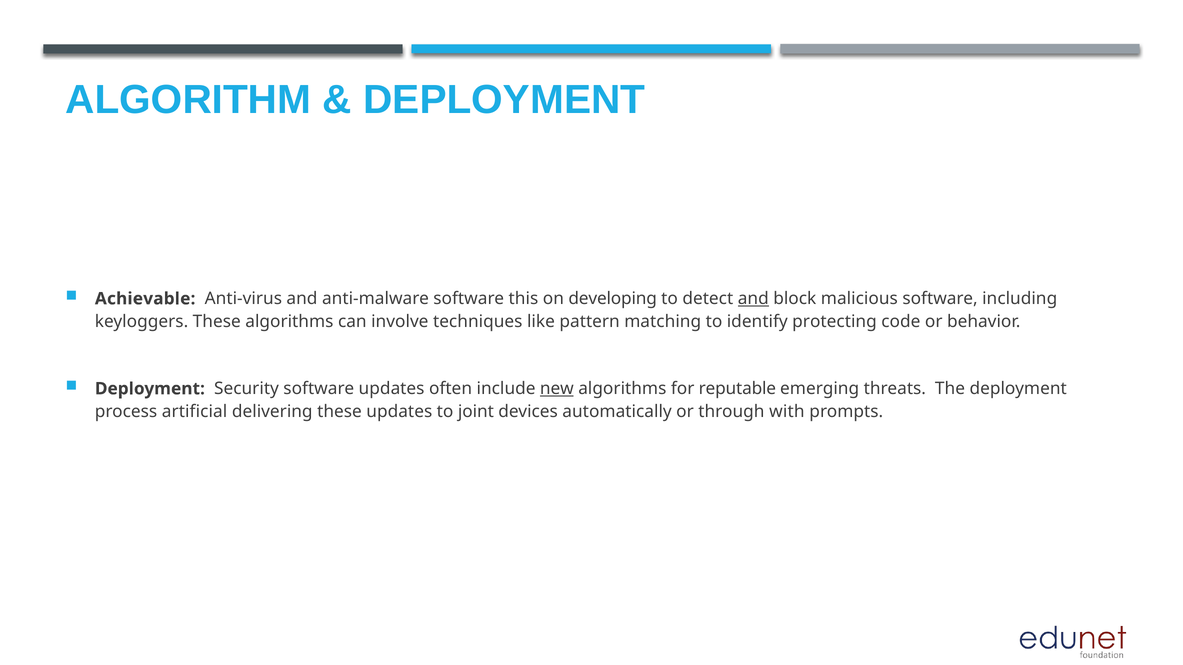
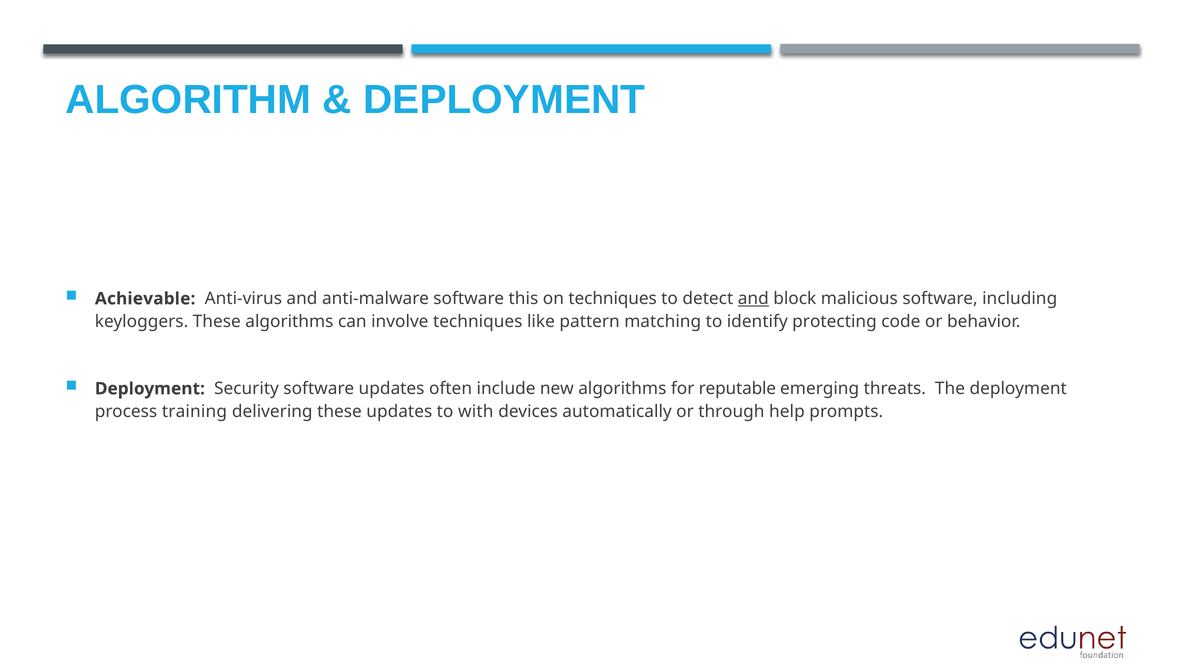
on developing: developing -> techniques (613, 299)
new underline: present -> none (557, 389)
artificial: artificial -> training (194, 412)
joint: joint -> with (476, 412)
with: with -> help (787, 412)
